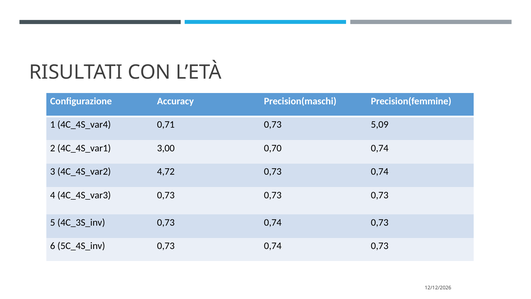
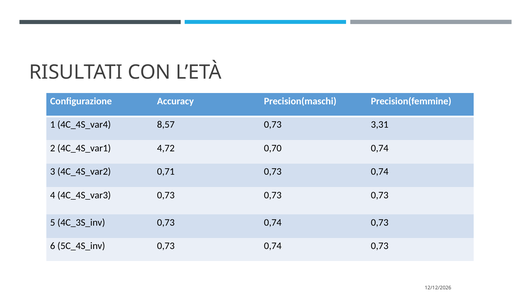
0,71: 0,71 -> 8,57 (166, 125)
5,09: 5,09 -> 3,31 (380, 125)
3,00: 3,00 -> 4,72 (166, 148)
4,72: 4,72 -> 0,71 (166, 172)
